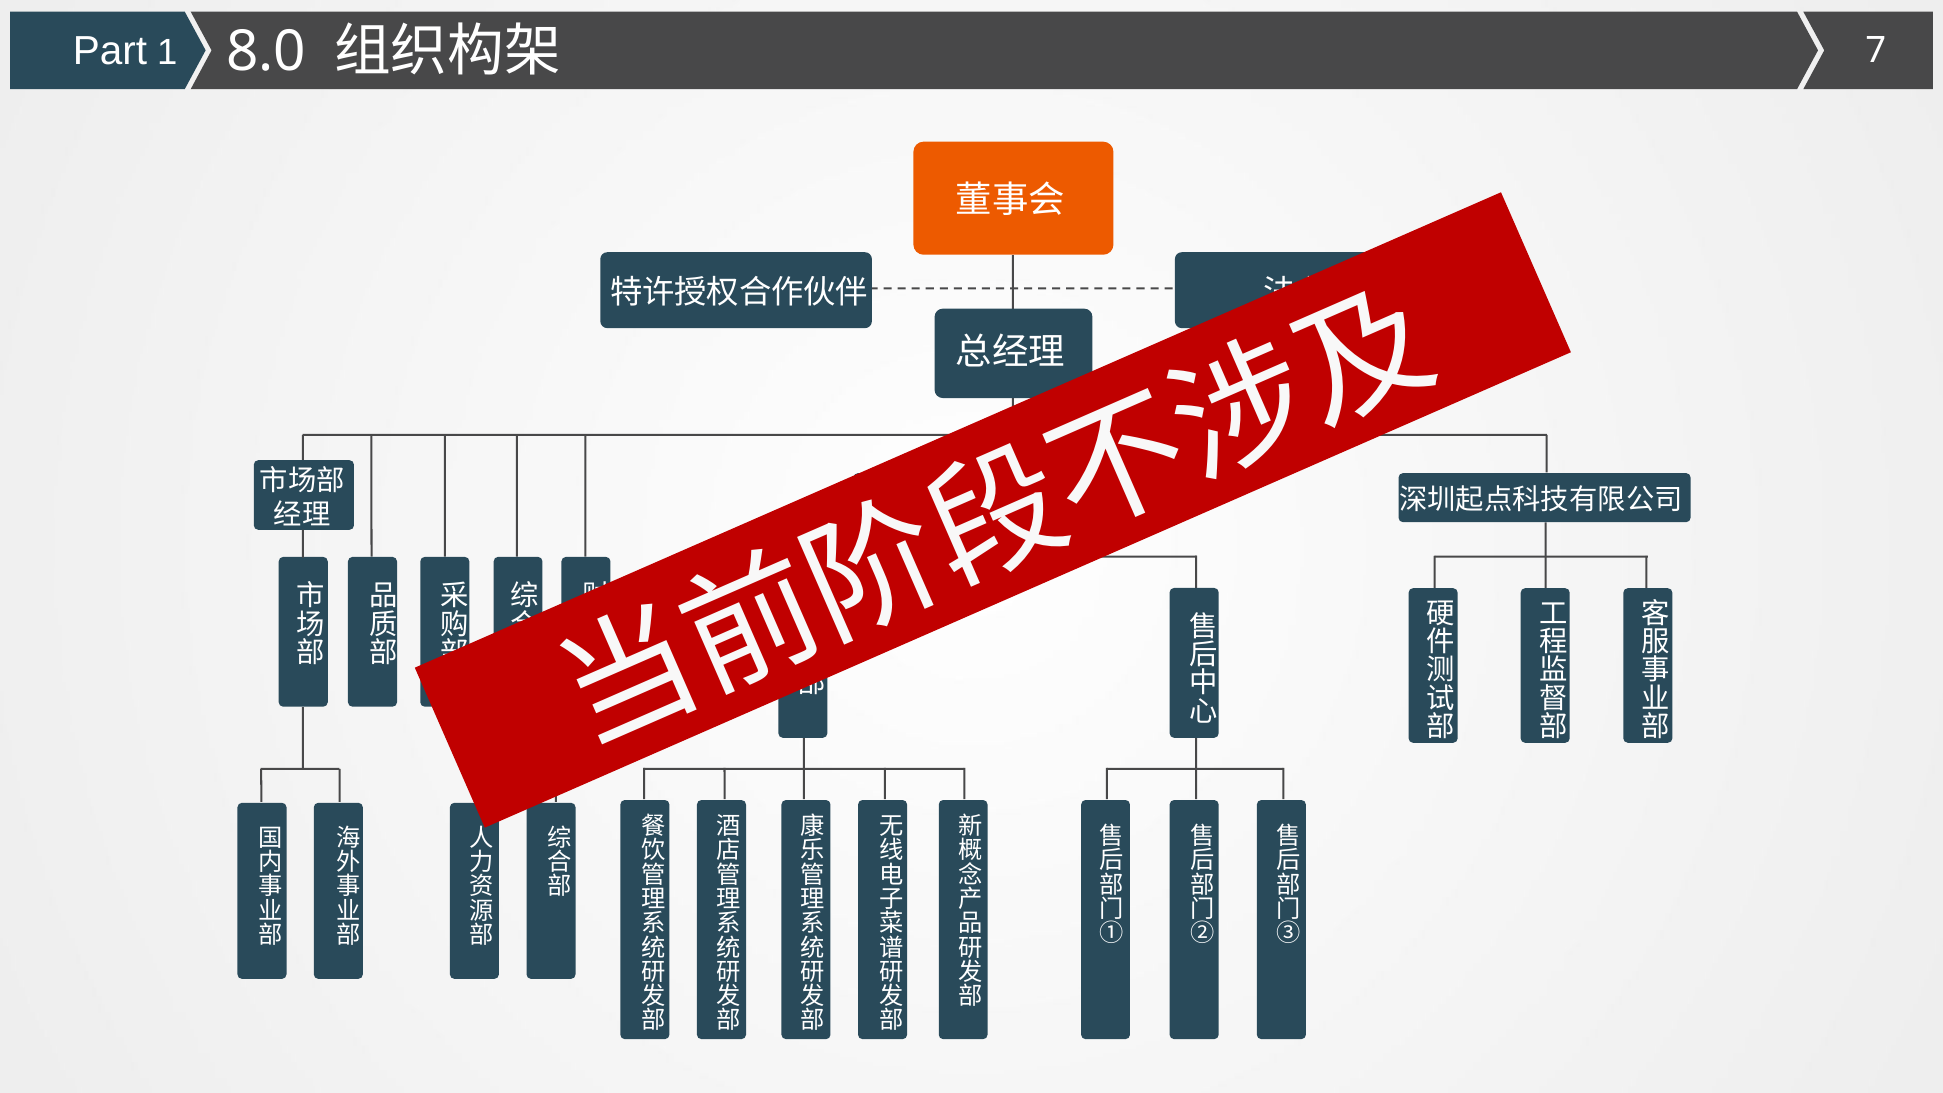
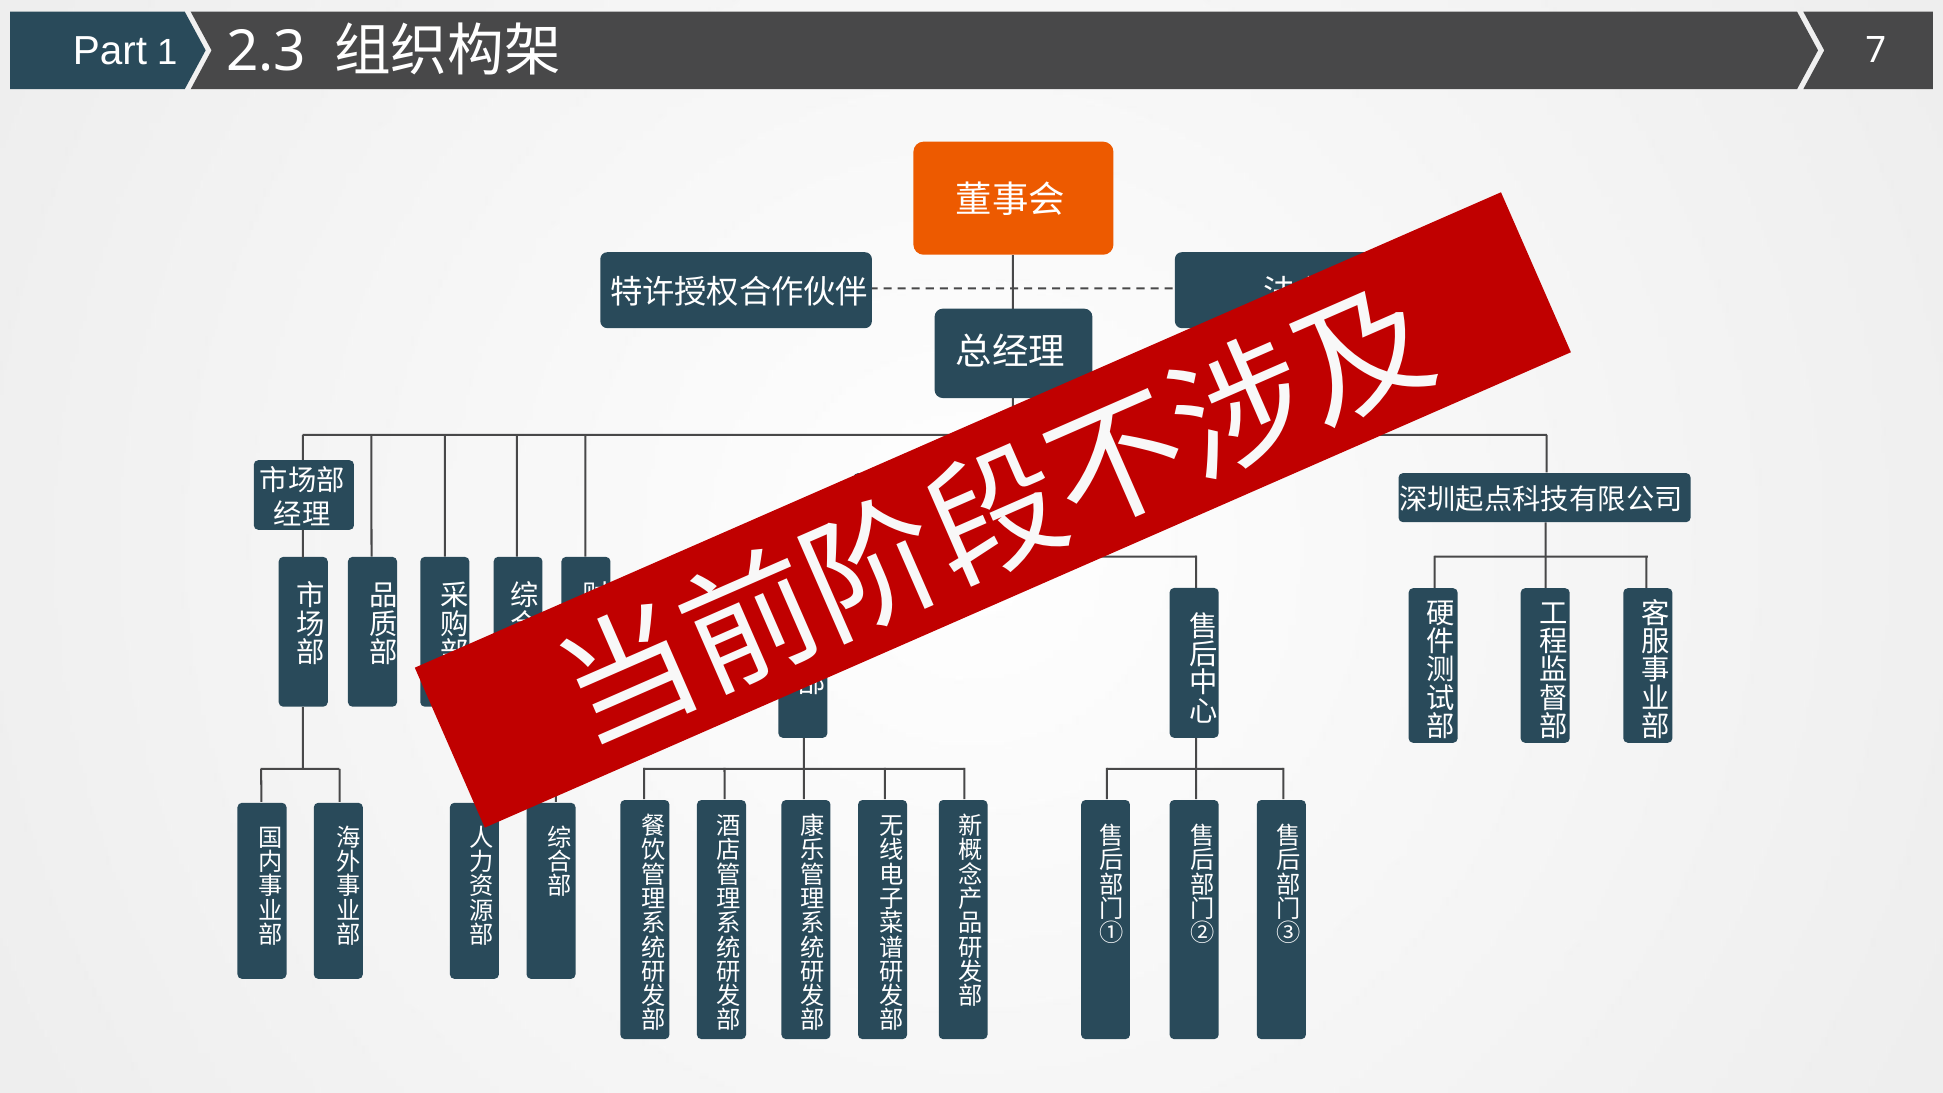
8.0: 8.0 -> 2.3 (266, 52)
